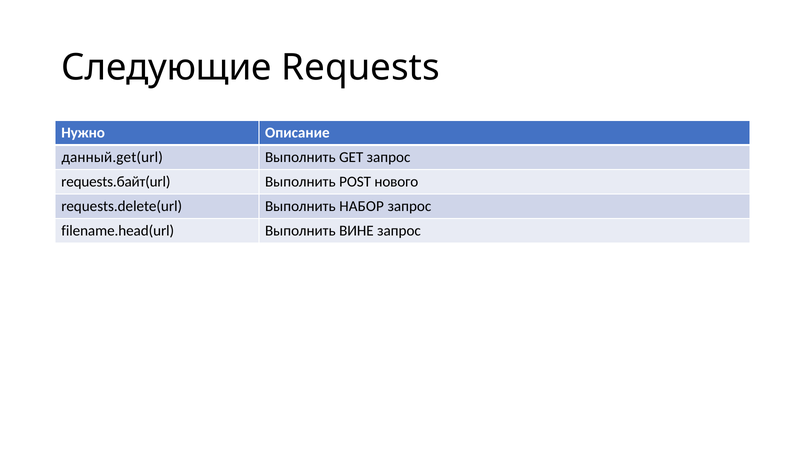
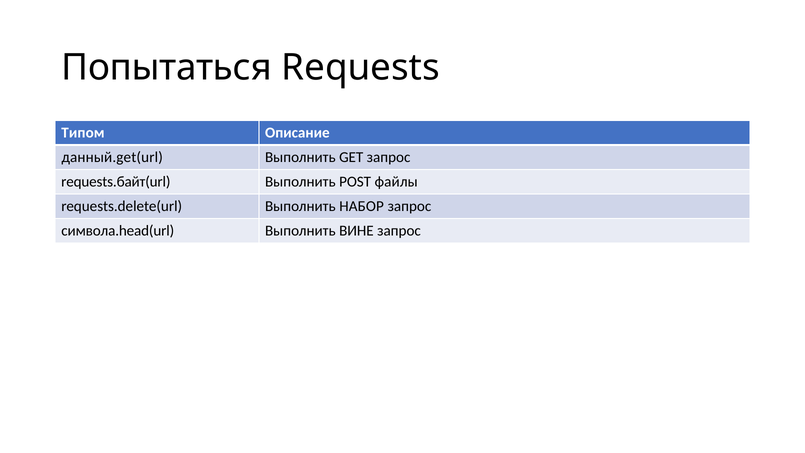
Следующие: Следующие -> Попытаться (167, 68)
Нужно: Нужно -> Типом (83, 133)
нового: нового -> файлы (396, 182)
filename.head(url: filename.head(url -> символа.head(url (118, 231)
